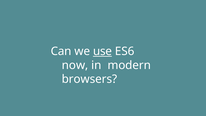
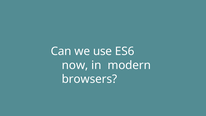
use underline: present -> none (103, 51)
